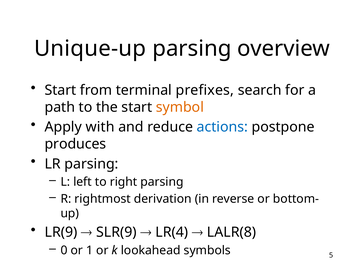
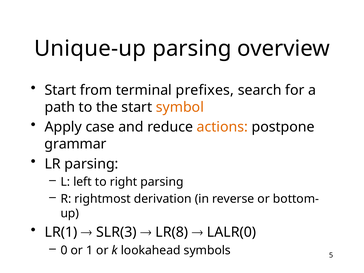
with: with -> case (100, 127)
actions colour: blue -> orange (222, 127)
produces: produces -> grammar (75, 144)
LR(9: LR(9 -> LR(1 (61, 232)
SLR(9: SLR(9 -> SLR(3 (116, 232)
LR(4: LR(4 -> LR(8 (172, 232)
LALR(8: LALR(8 -> LALR(0 (232, 232)
